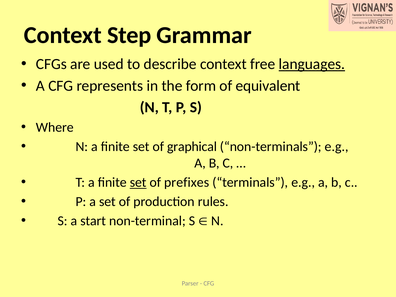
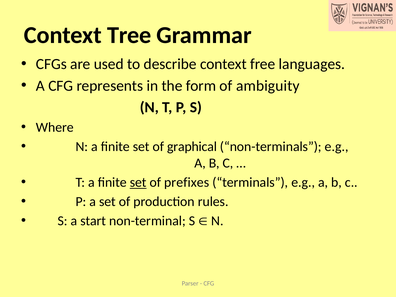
Step: Step -> Tree (129, 35)
languages underline: present -> none (312, 64)
equivalent: equivalent -> ambiguity (268, 86)
